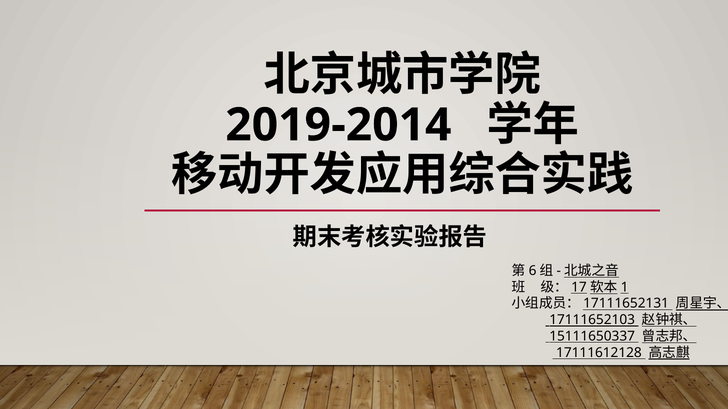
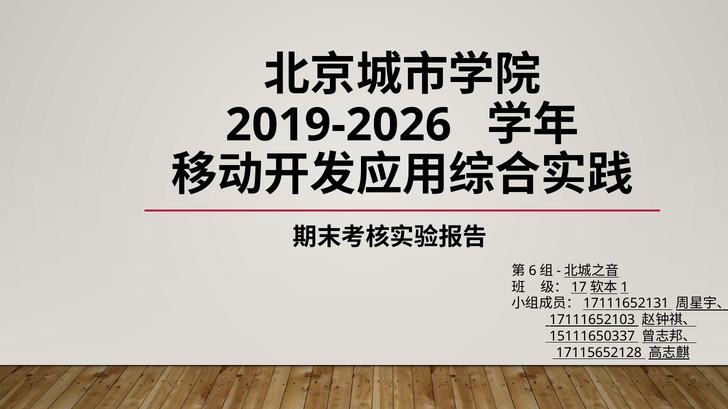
2019-2014: 2019-2014 -> 2019-2026 (338, 125)
17111612128: 17111612128 -> 17115652128 (599, 353)
